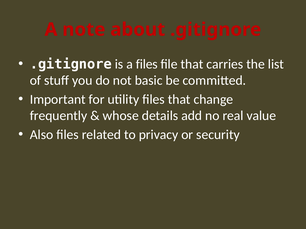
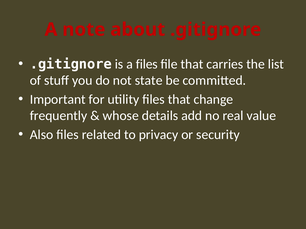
basic: basic -> state (149, 81)
